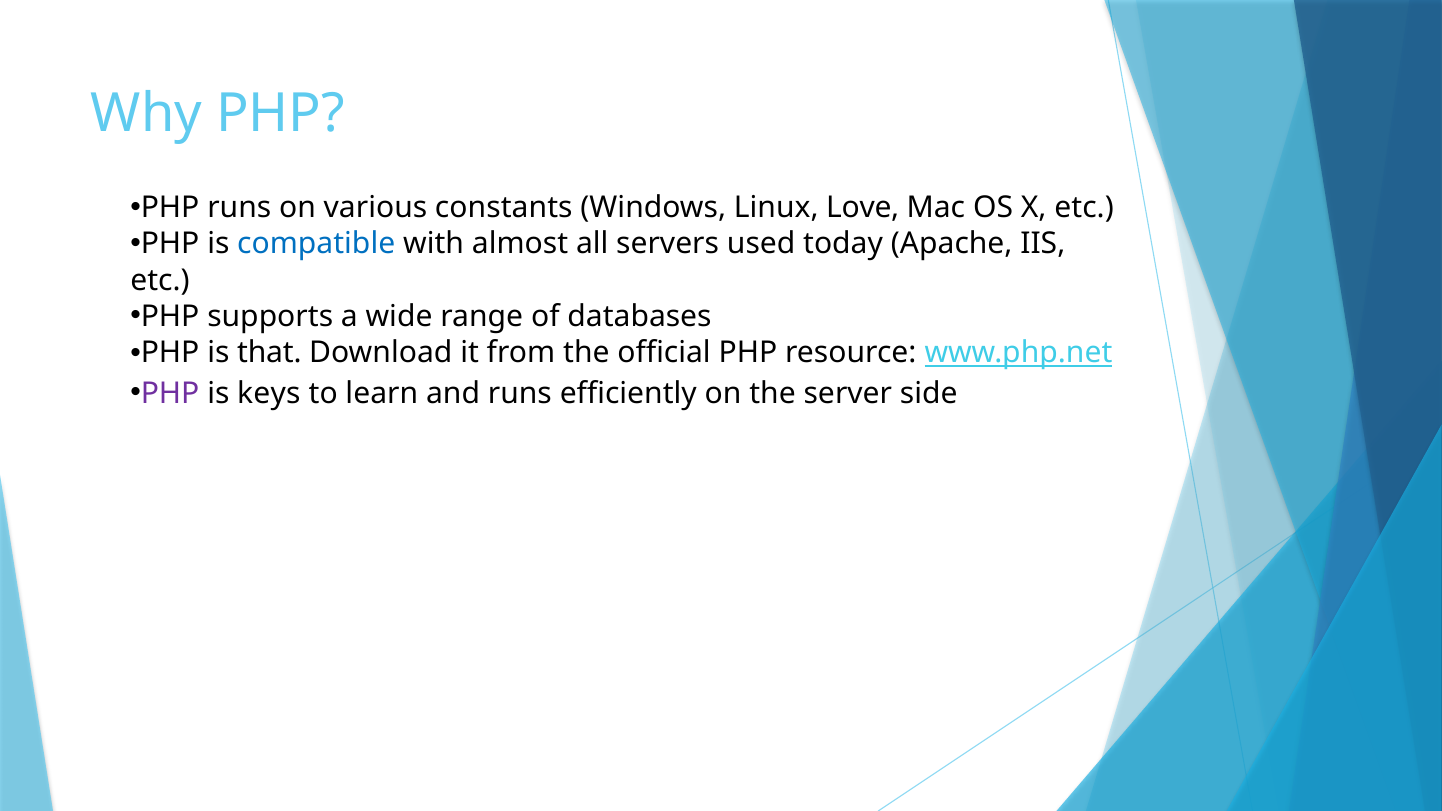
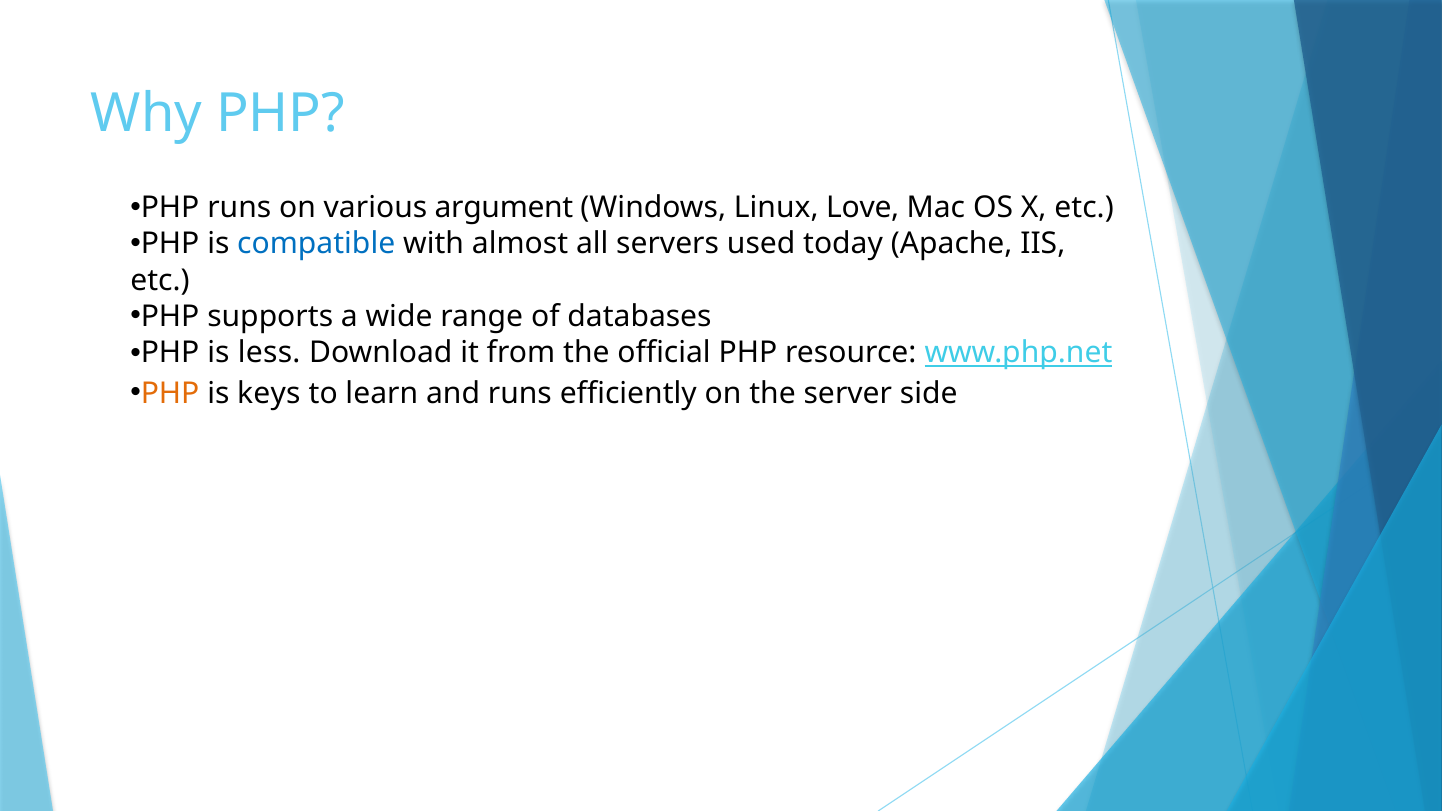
constants: constants -> argument (504, 208)
that: that -> less (269, 352)
PHP colour: purple -> orange (170, 393)
